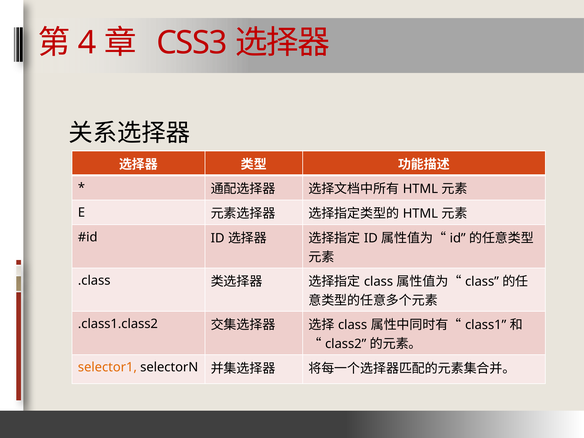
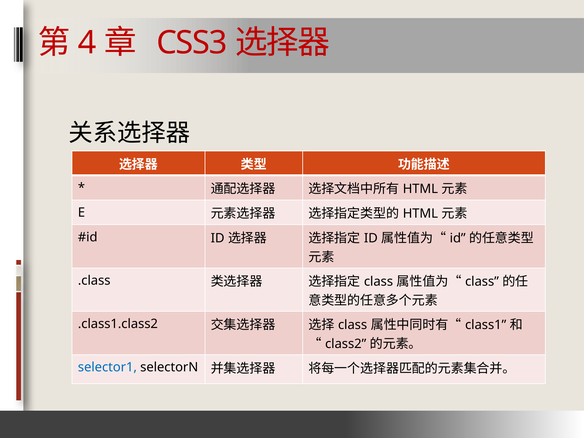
selector1 colour: orange -> blue (107, 367)
